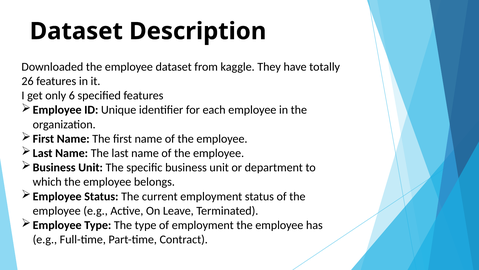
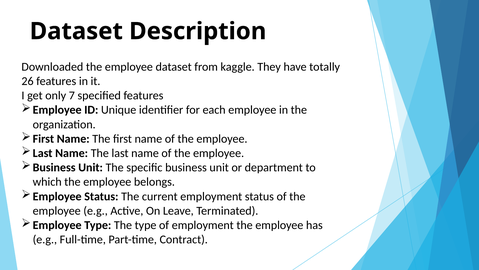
6: 6 -> 7 (72, 95)
